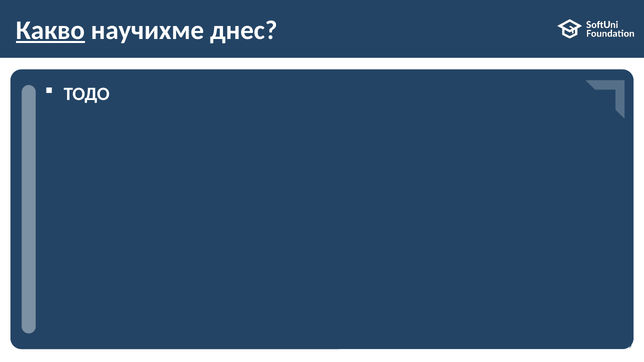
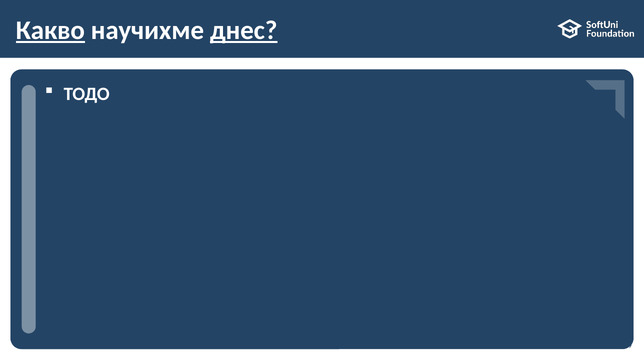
днес underline: none -> present (244, 30)
